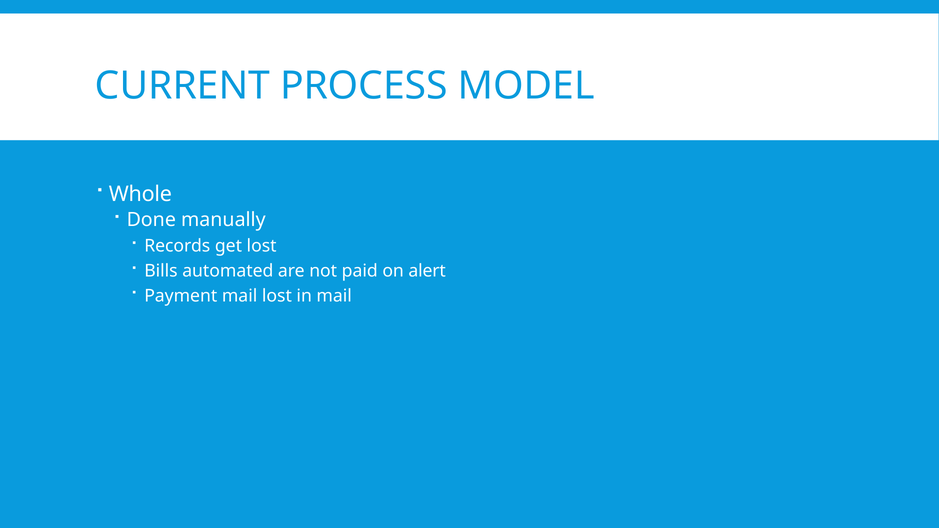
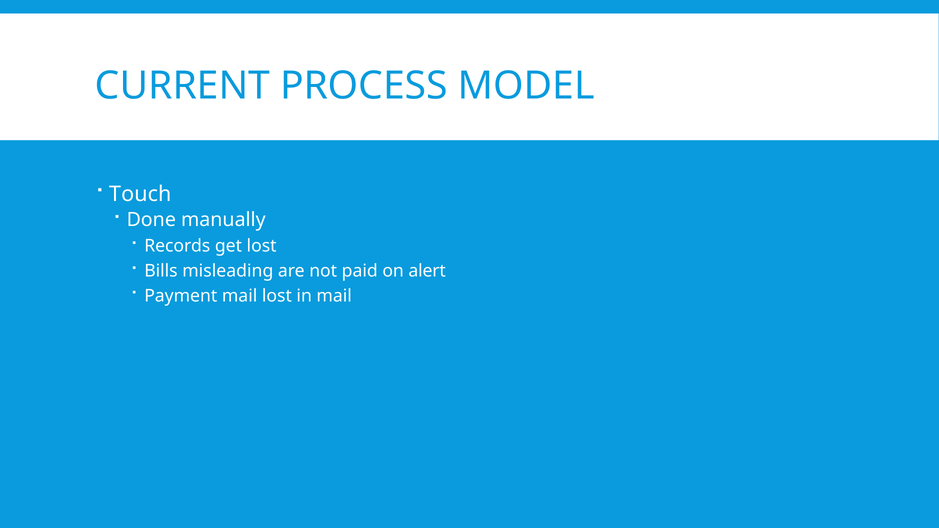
Whole: Whole -> Touch (140, 194)
automated: automated -> misleading (228, 271)
